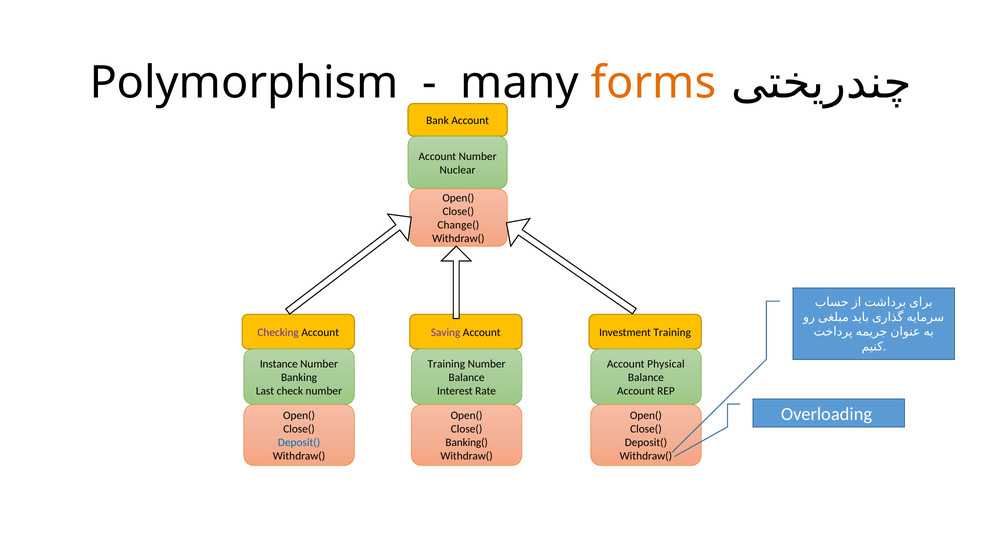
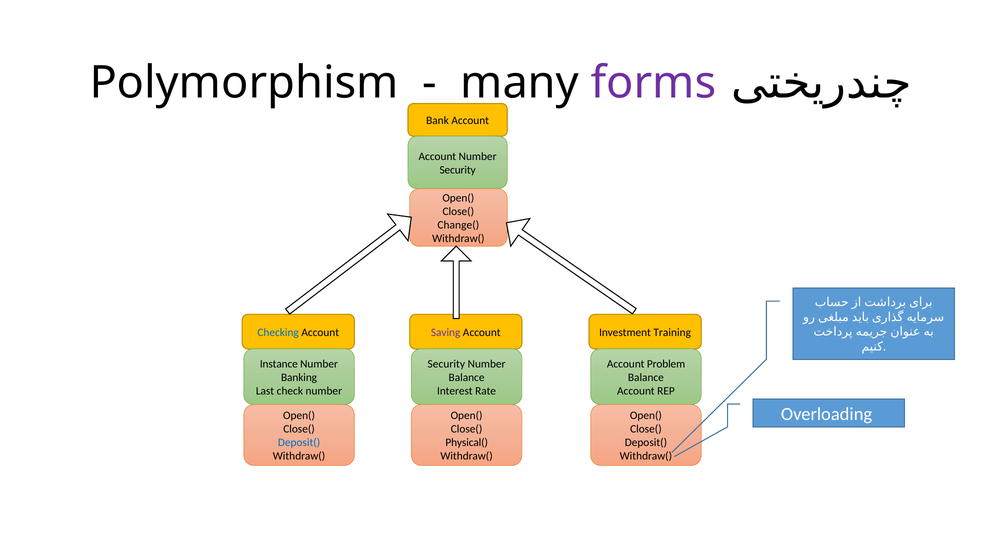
forms colour: orange -> purple (654, 83)
Nuclear: Nuclear -> Security (458, 170)
Checking colour: purple -> blue (278, 333)
Training: Training -> Security (446, 364)
Physical: Physical -> Problem (666, 364)
Banking(: Banking( -> Physical( (467, 443)
